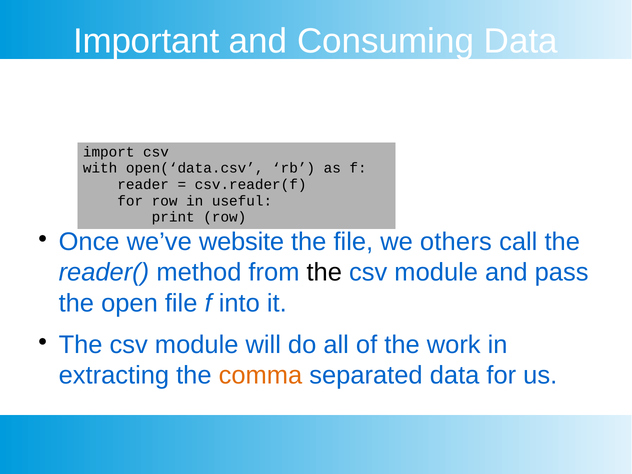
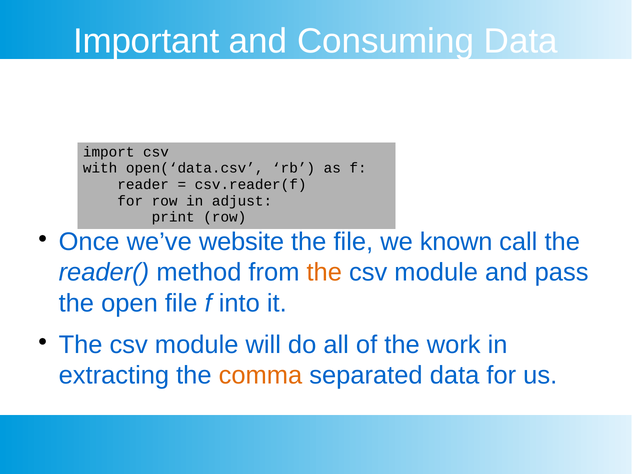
useful: useful -> adjust (242, 201)
others: others -> known (456, 242)
the colour: black -> orange (324, 272)
